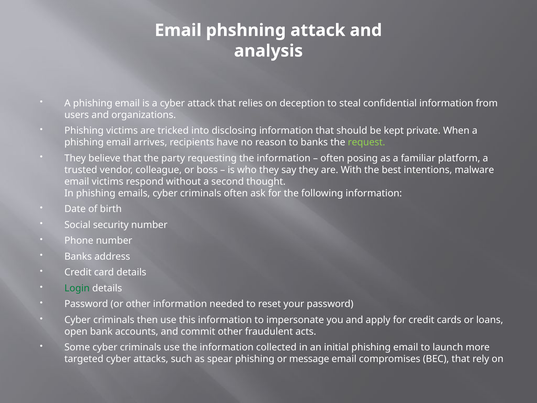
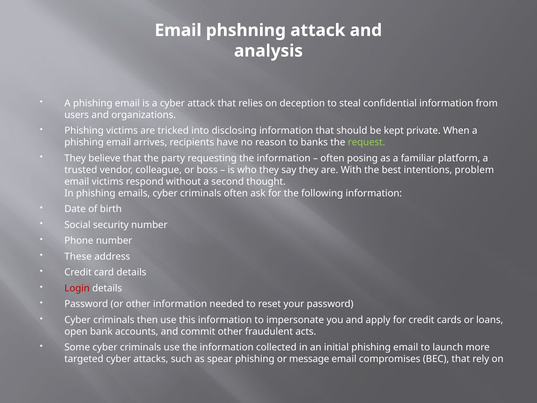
malware: malware -> problem (474, 170)
Banks: Banks -> These (78, 256)
Login colour: green -> red (77, 288)
